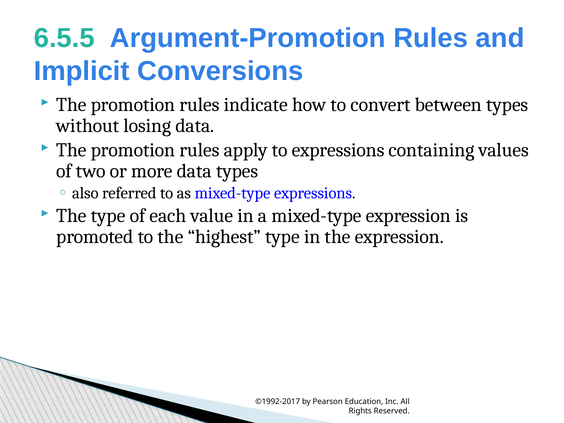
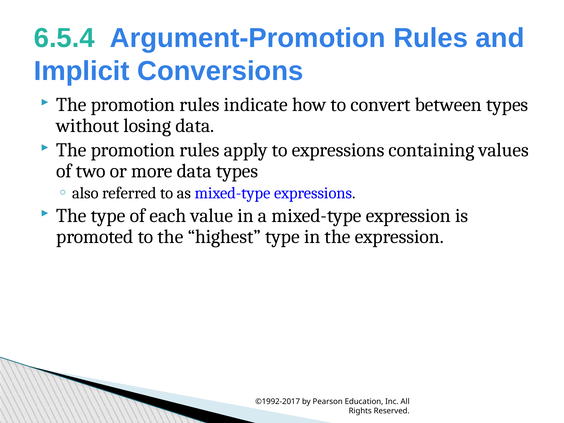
6.5.5: 6.5.5 -> 6.5.4 (64, 38)
